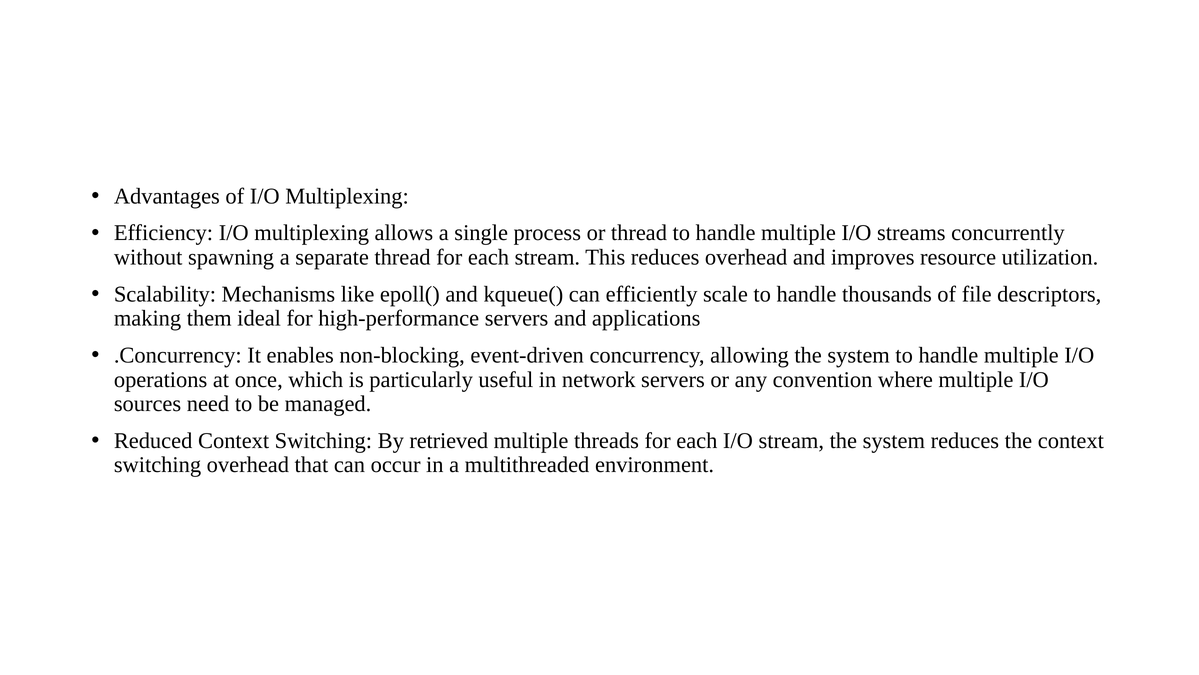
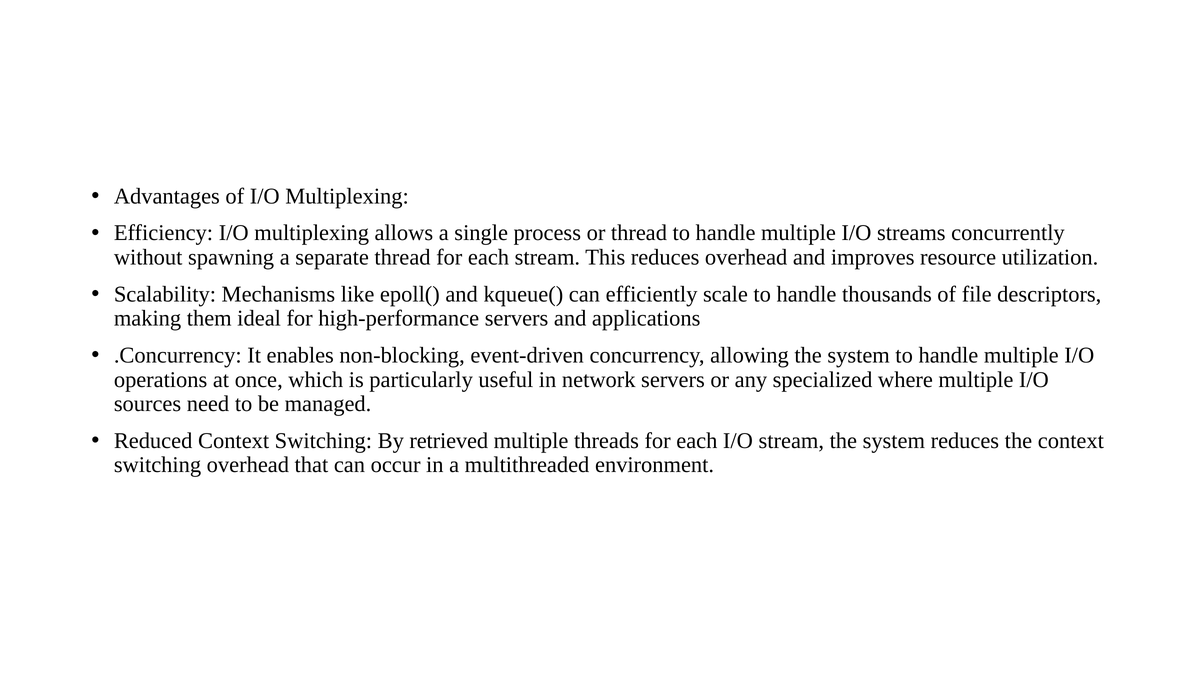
convention: convention -> specialized (823, 379)
